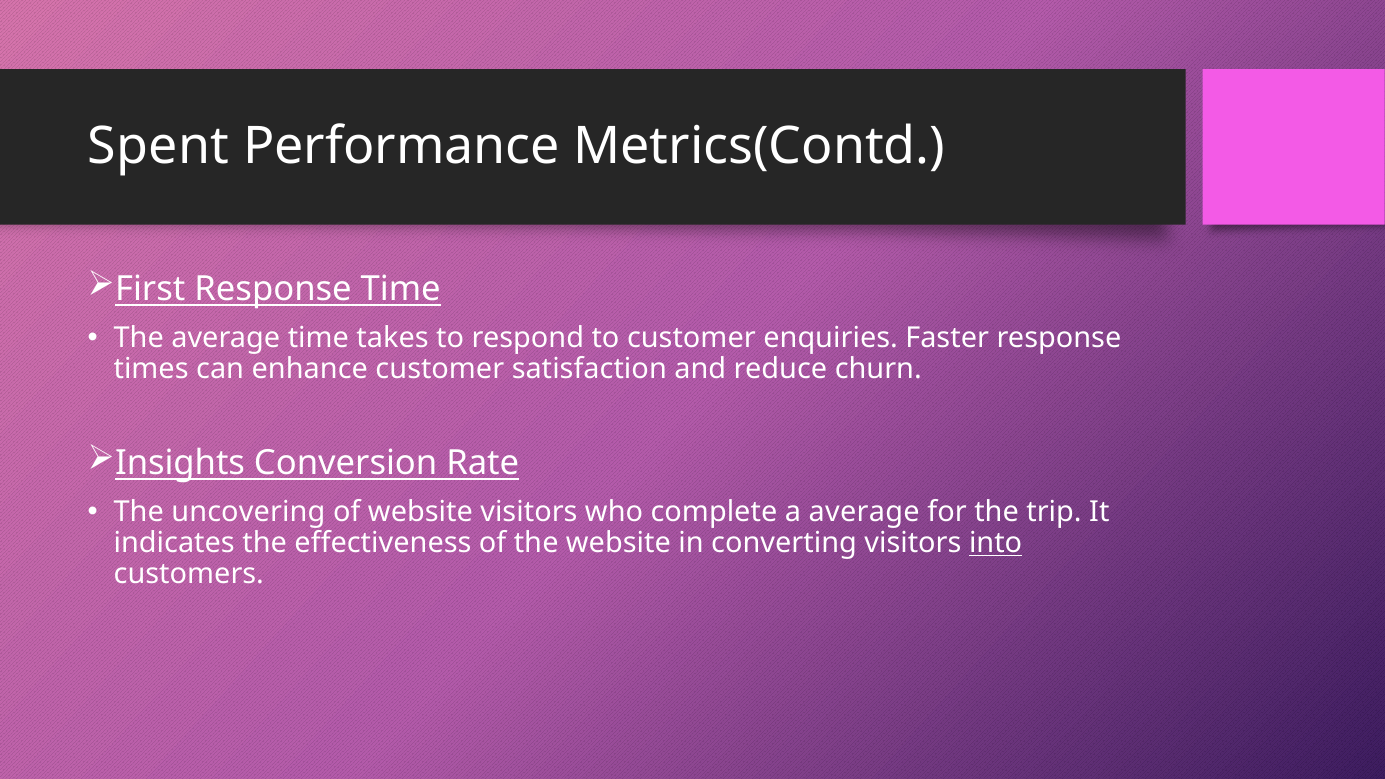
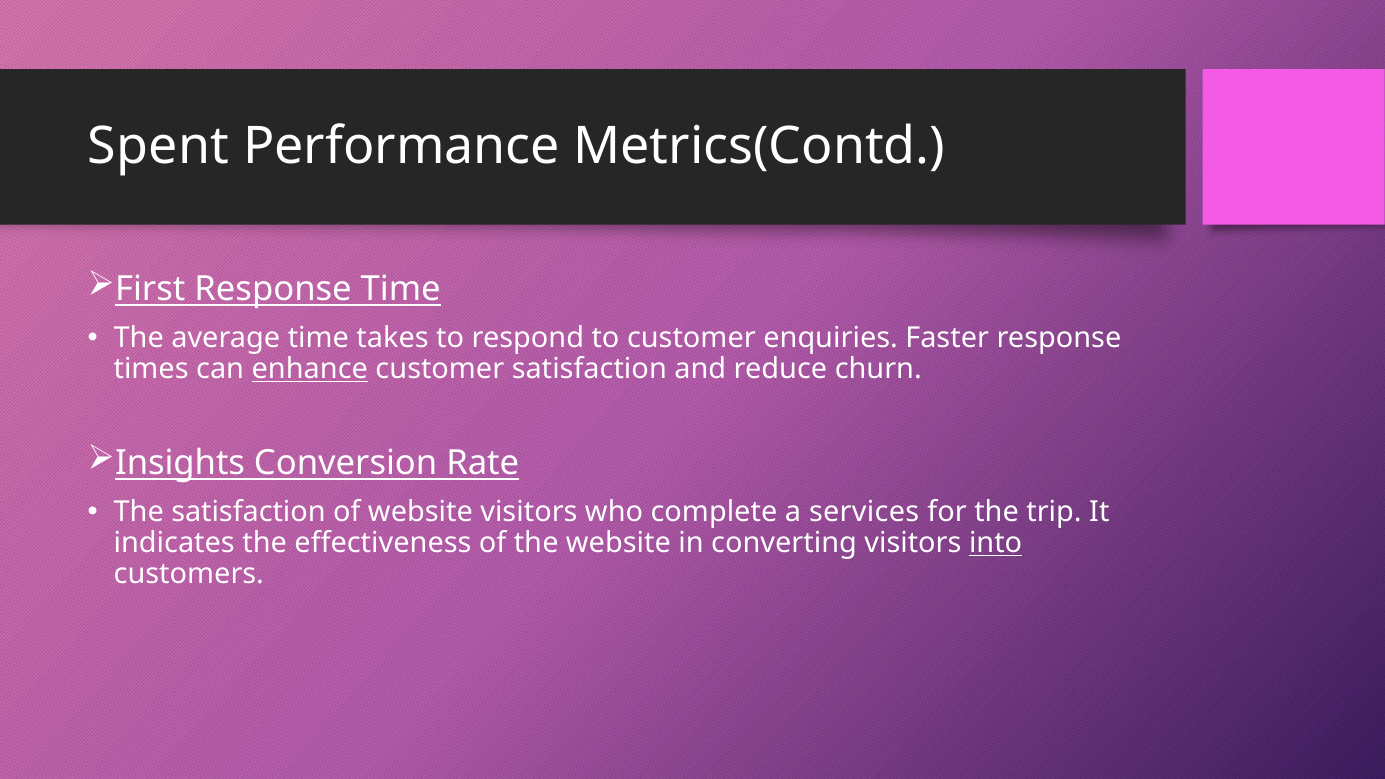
enhance underline: none -> present (310, 369)
The uncovering: uncovering -> satisfaction (248, 512)
a average: average -> services (864, 512)
